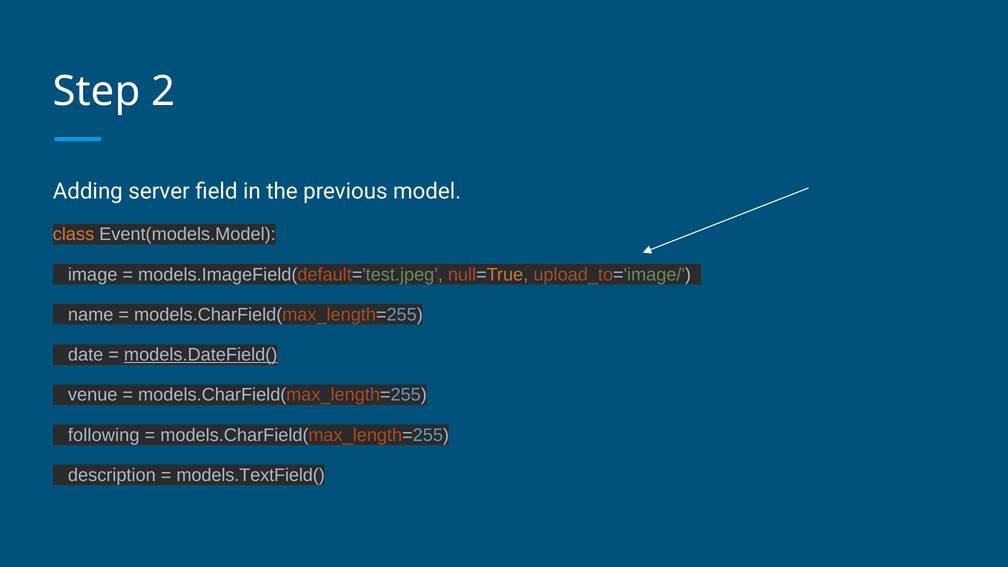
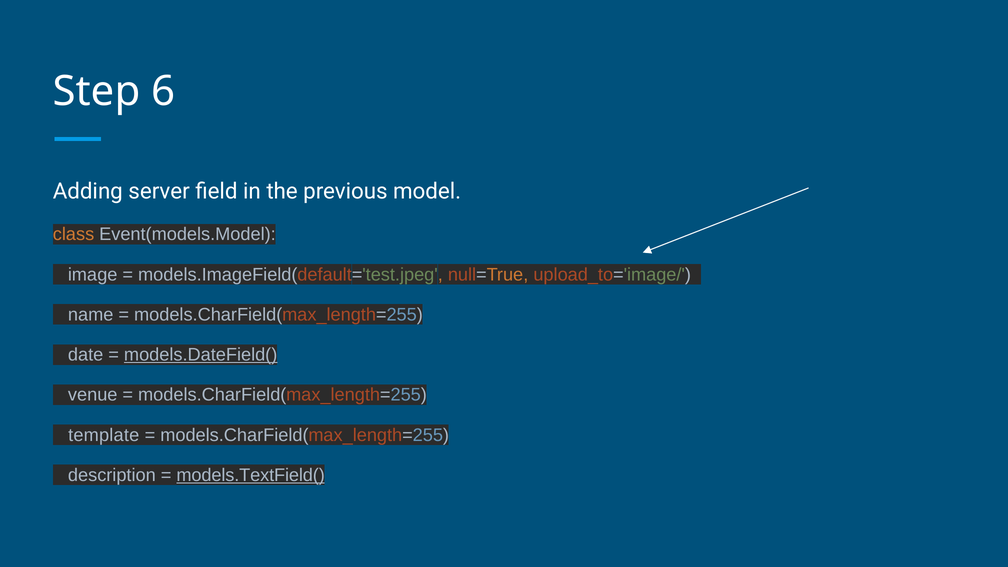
2: 2 -> 6 (163, 92)
following: following -> template (104, 435)
models.TextField( underline: none -> present (251, 475)
